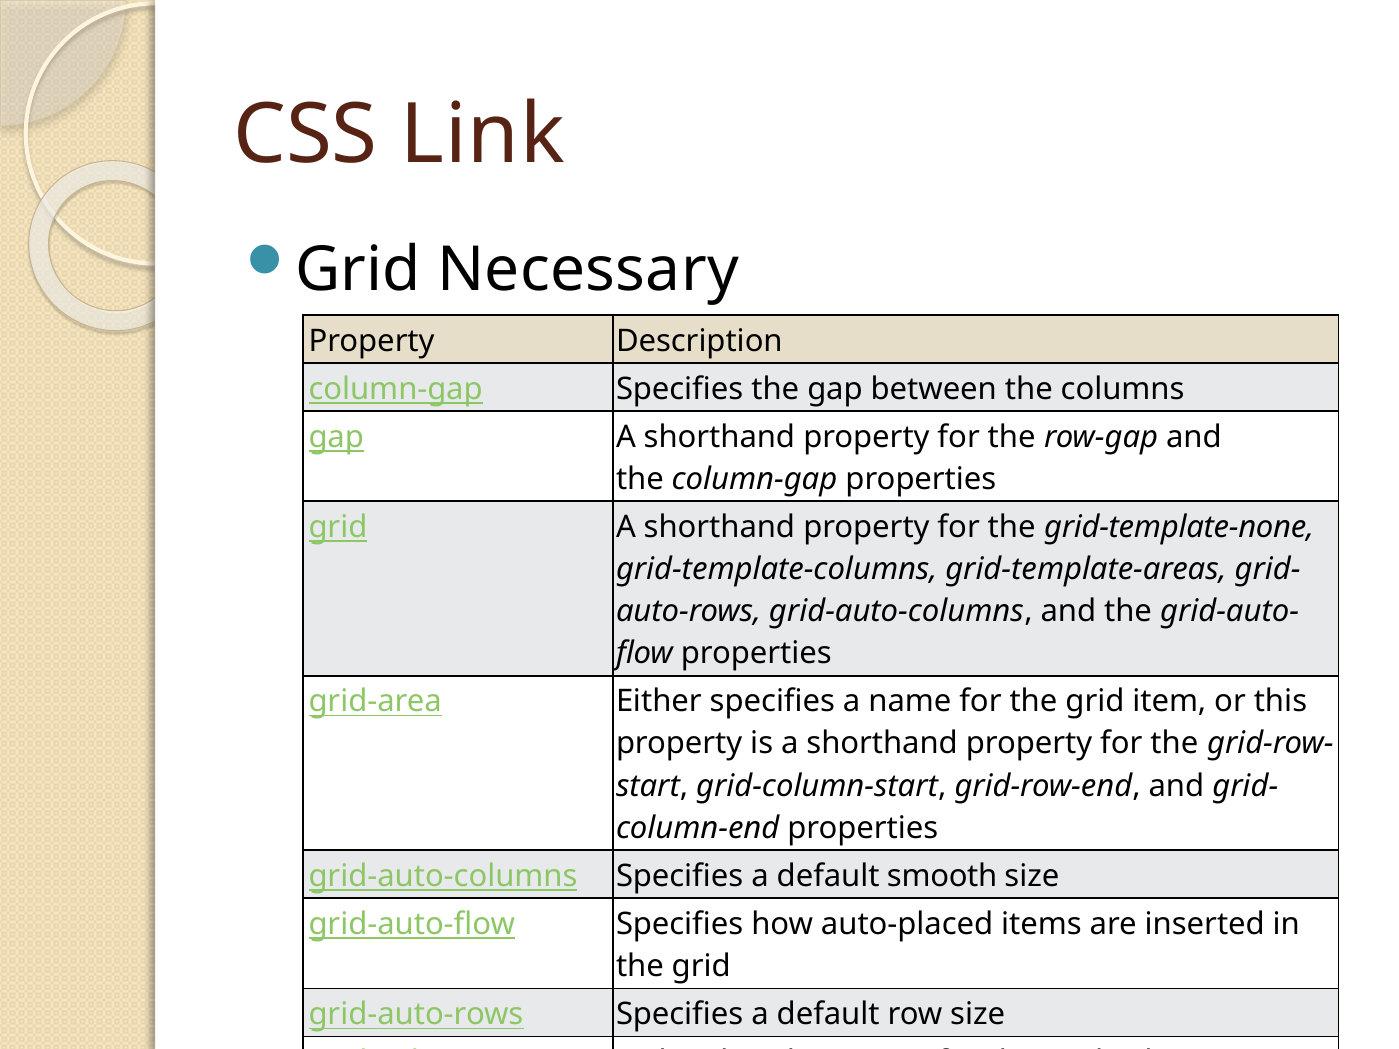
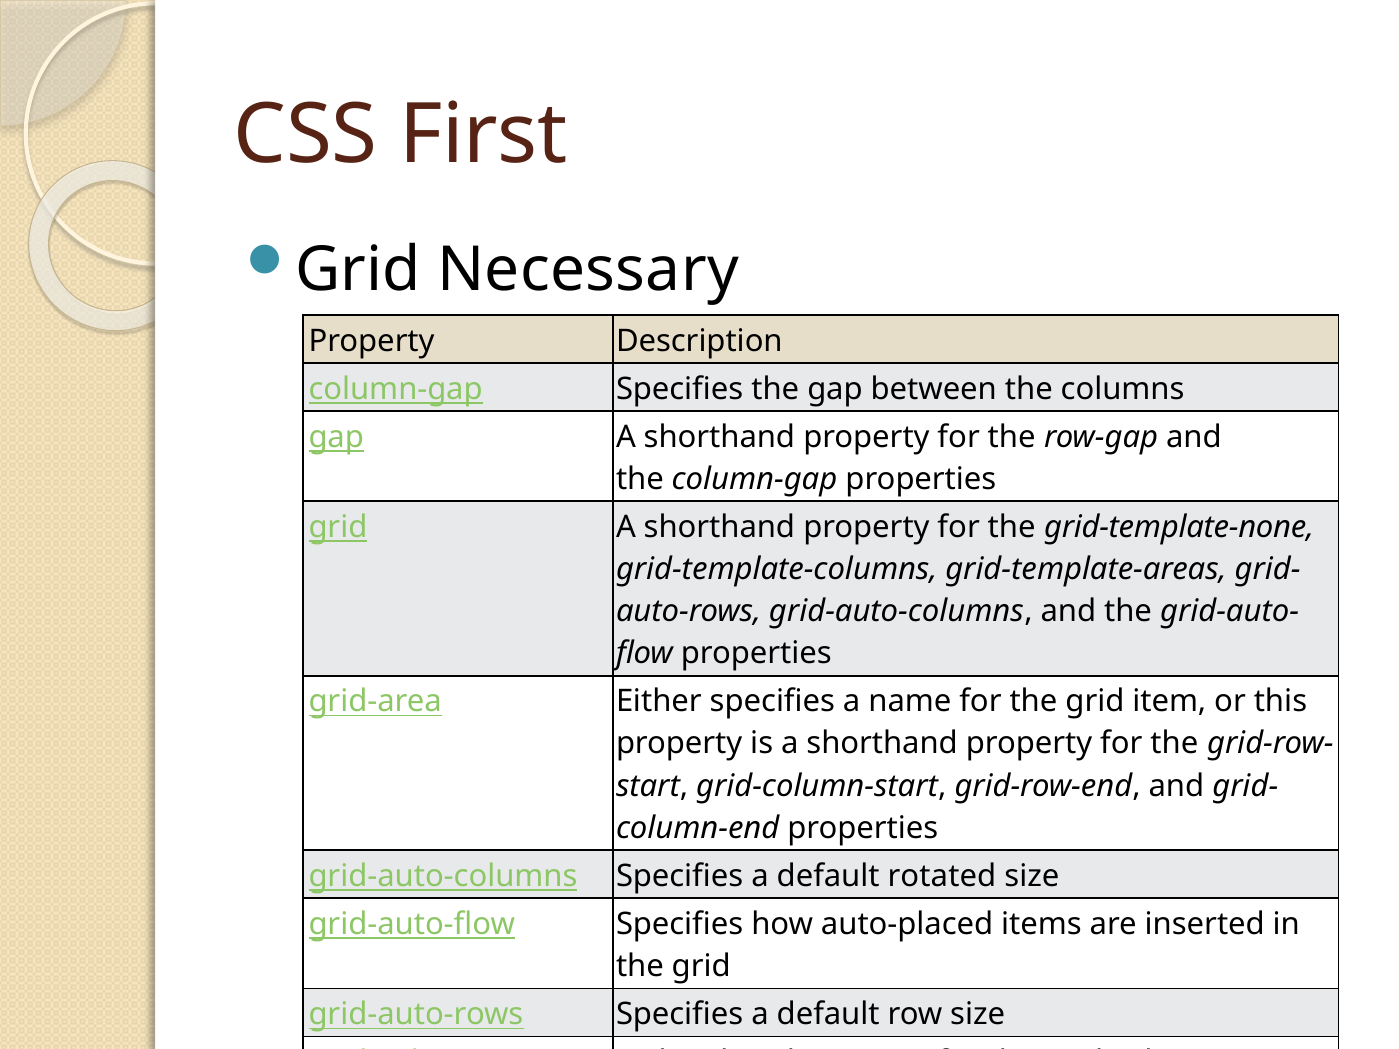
Link: Link -> First (484, 135)
smooth: smooth -> rotated (942, 876)
